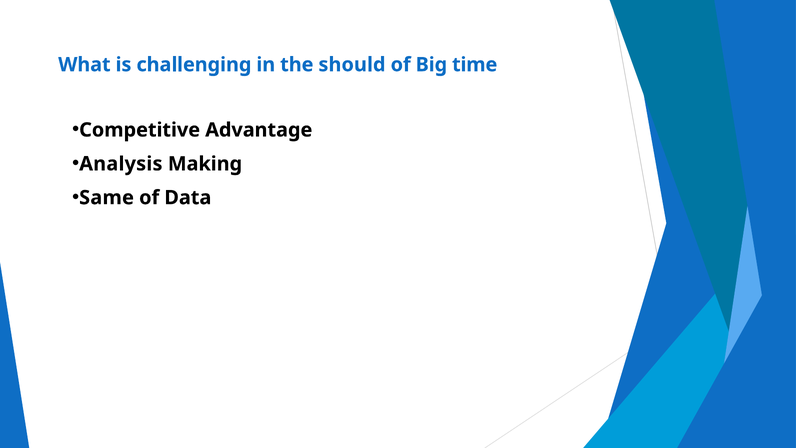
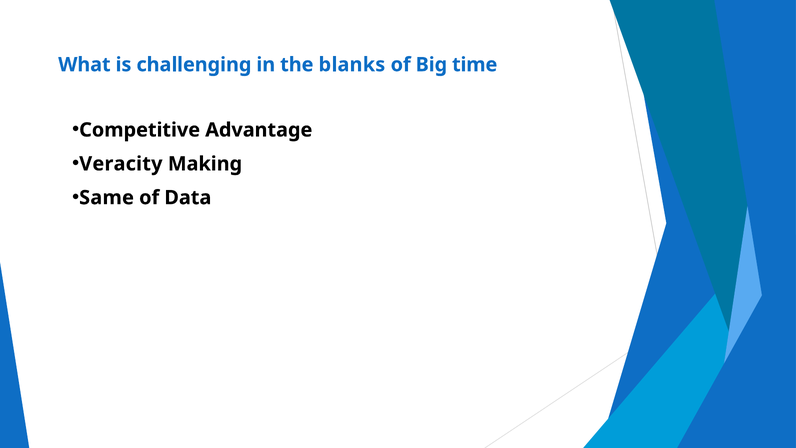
should: should -> blanks (352, 65)
Analysis: Analysis -> Veracity (121, 164)
